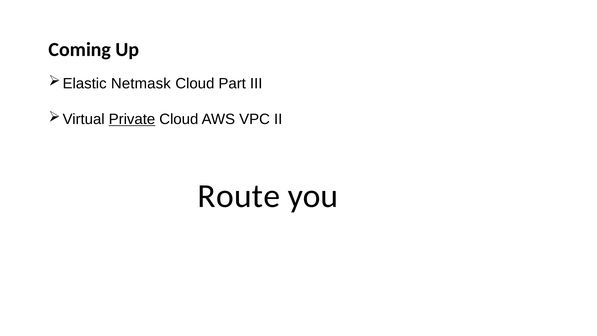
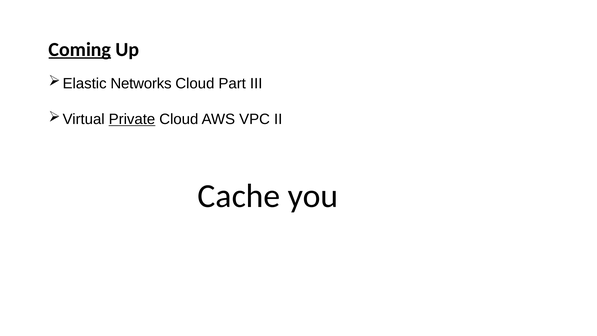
Coming underline: none -> present (80, 49)
Netmask: Netmask -> Networks (141, 83)
Route: Route -> Cache (239, 196)
